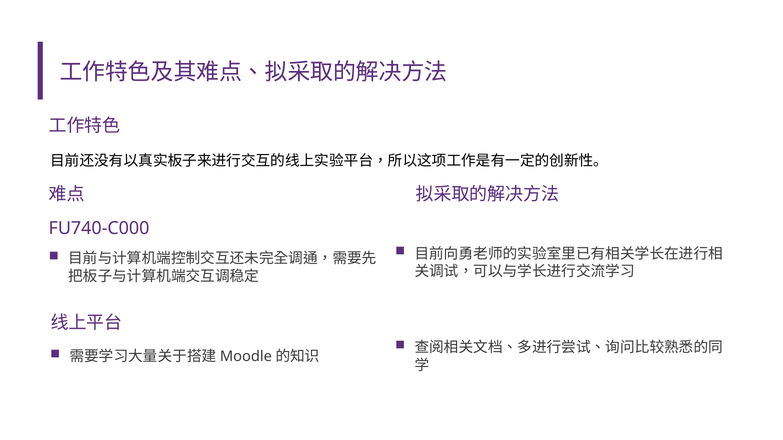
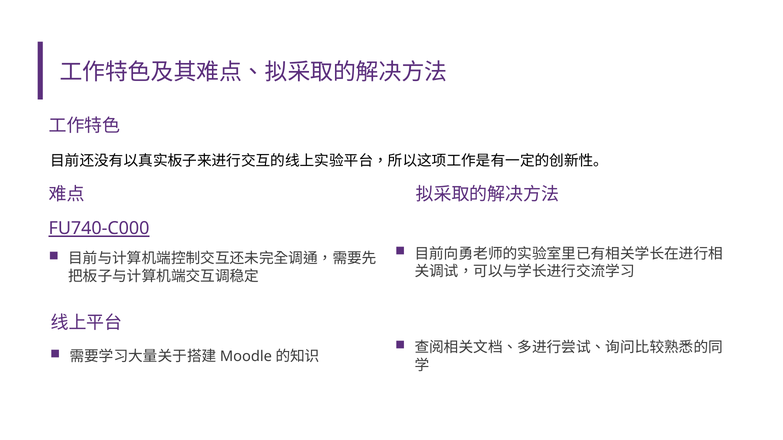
FU740-C000 underline: none -> present (99, 229)
